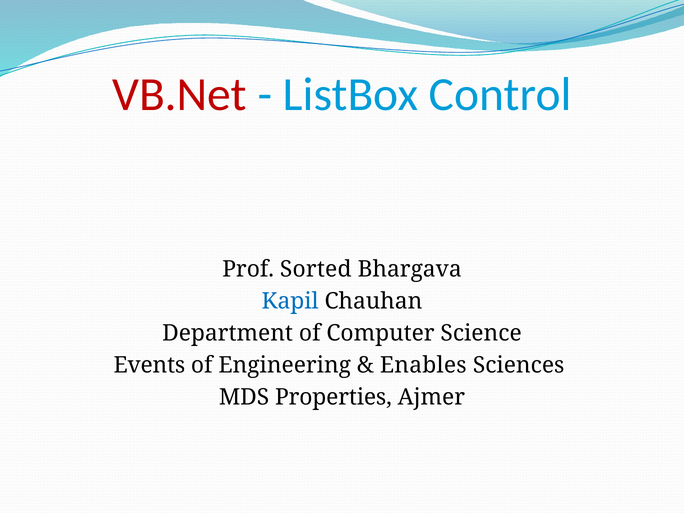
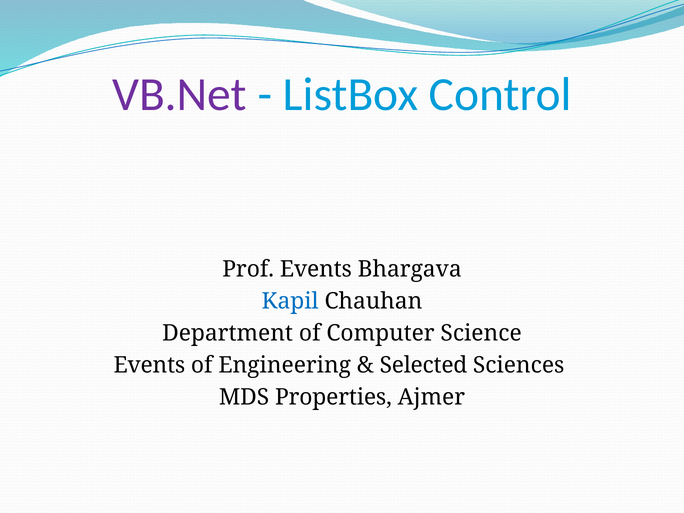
VB.Net colour: red -> purple (180, 94)
Prof Sorted: Sorted -> Events (316, 269)
Enables: Enables -> Selected (423, 365)
